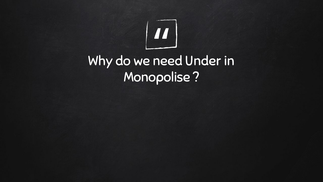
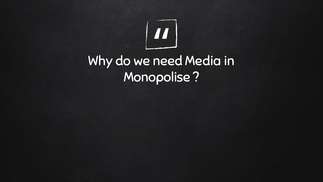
Under: Under -> Media (203, 61)
